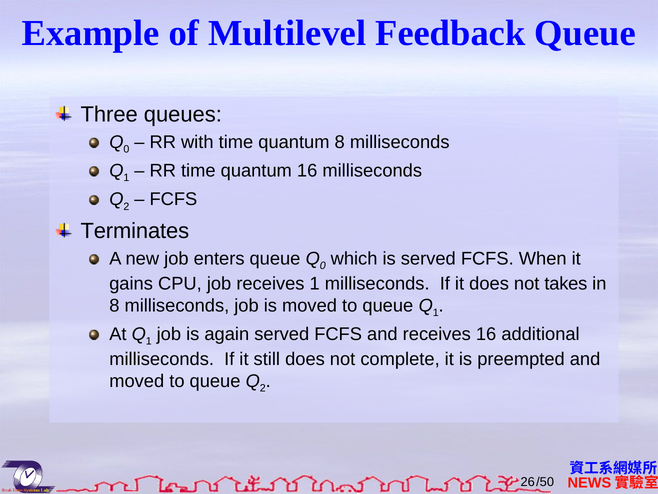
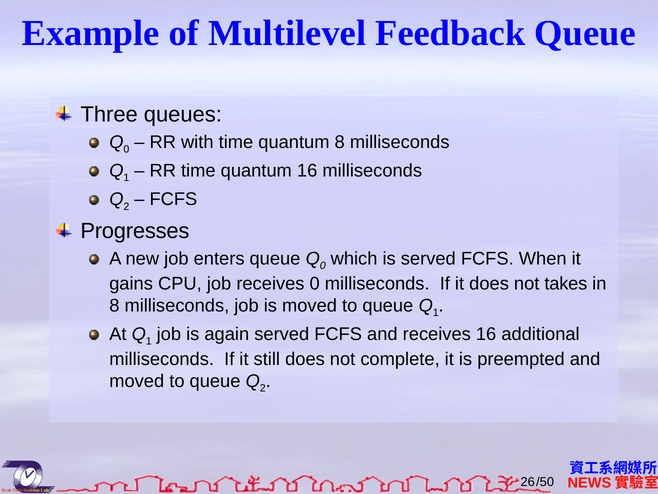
Terminates: Terminates -> Progresses (135, 231)
receives 1: 1 -> 0 (315, 283)
